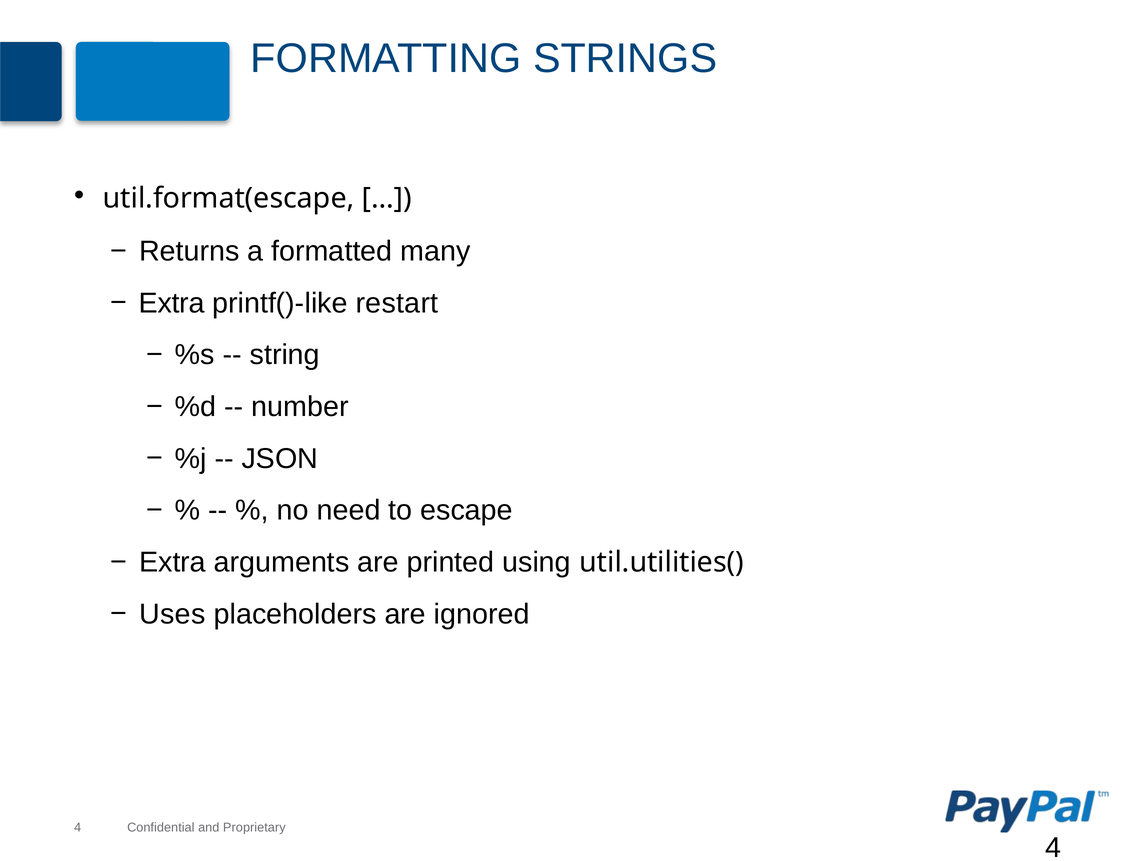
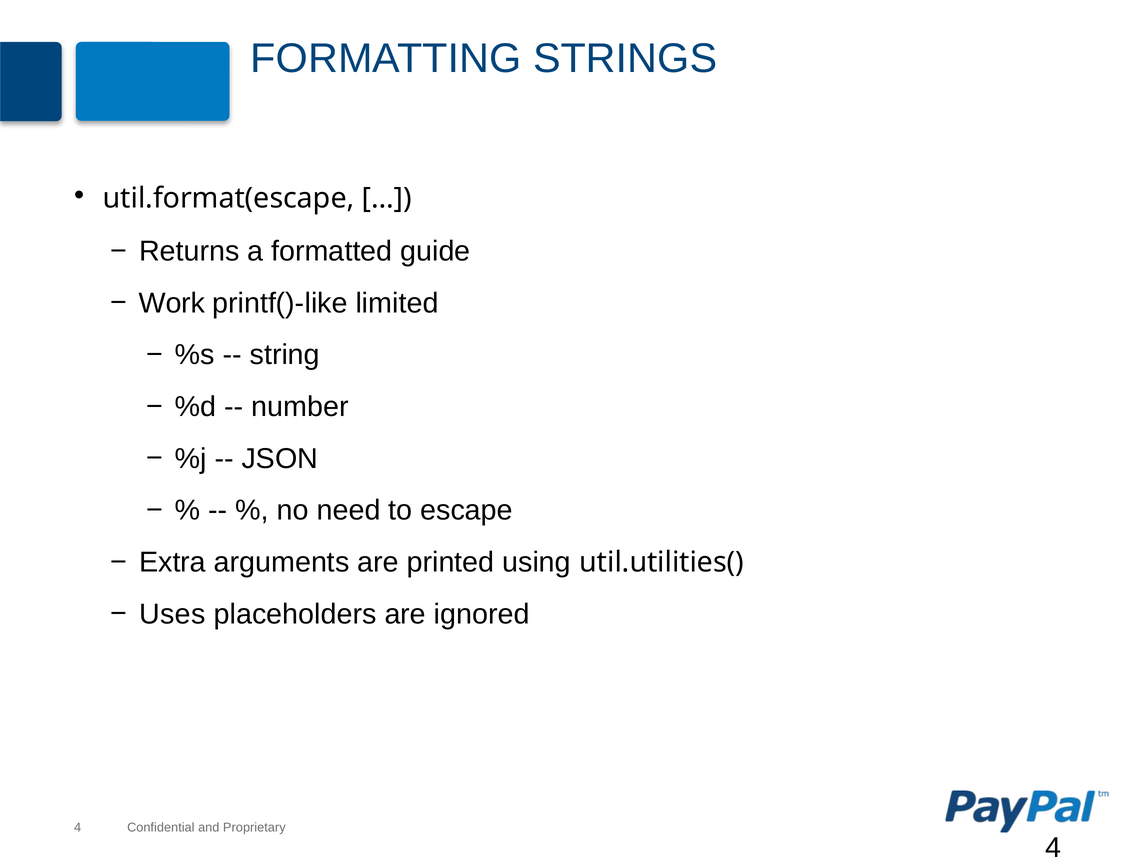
many: many -> guide (435, 251)
Extra: Extra -> Work (172, 303)
restart: restart -> limited (397, 303)
